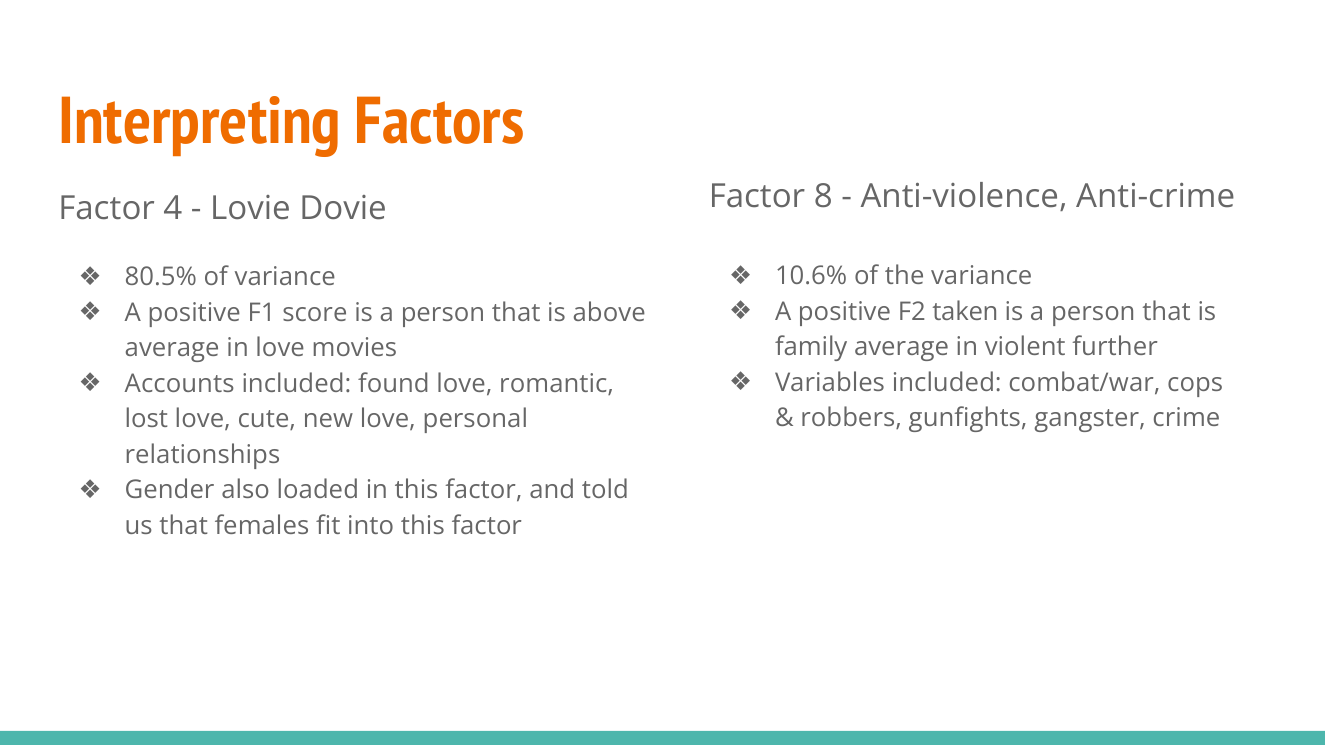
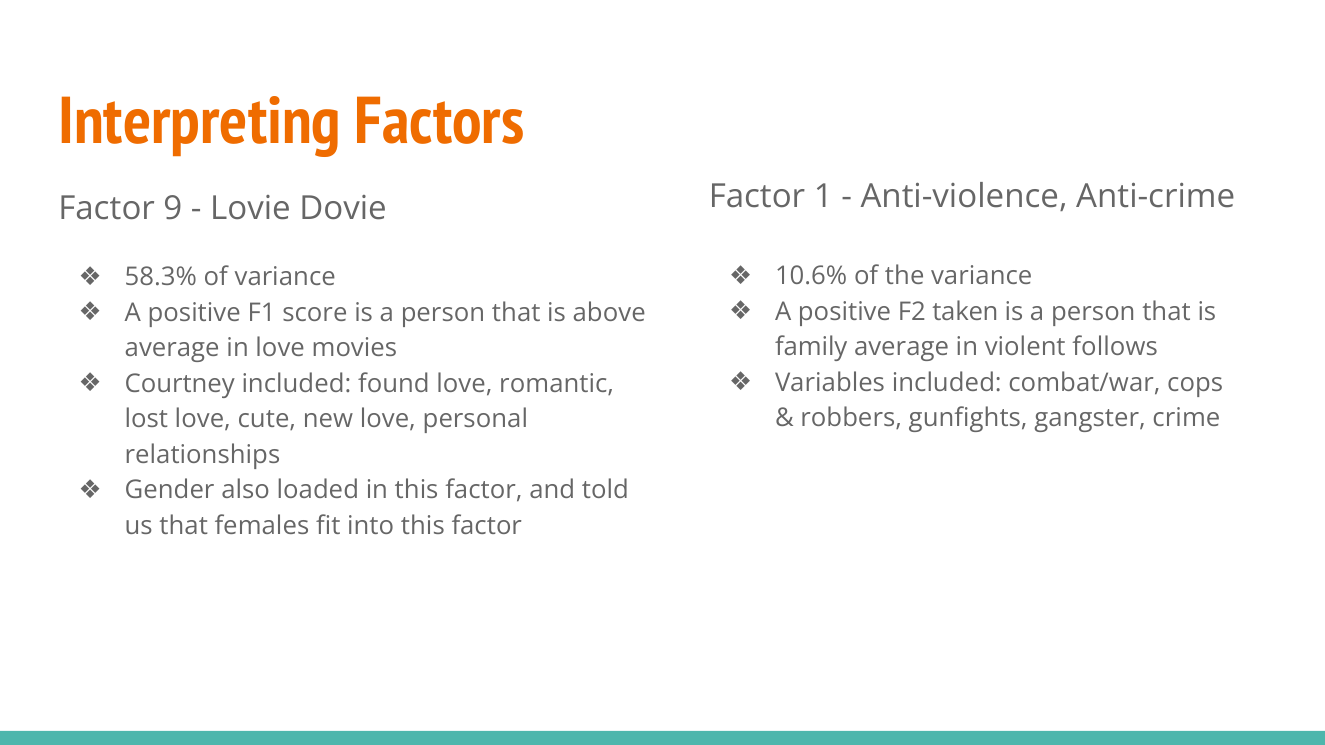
8: 8 -> 1 (823, 197)
4: 4 -> 9 (173, 208)
80.5%: 80.5% -> 58.3% (161, 277)
further: further -> follows (1115, 347)
Accounts: Accounts -> Courtney (180, 384)
